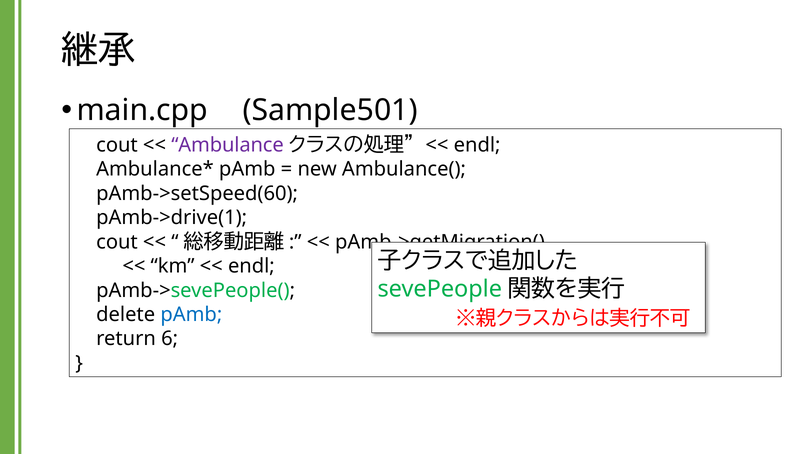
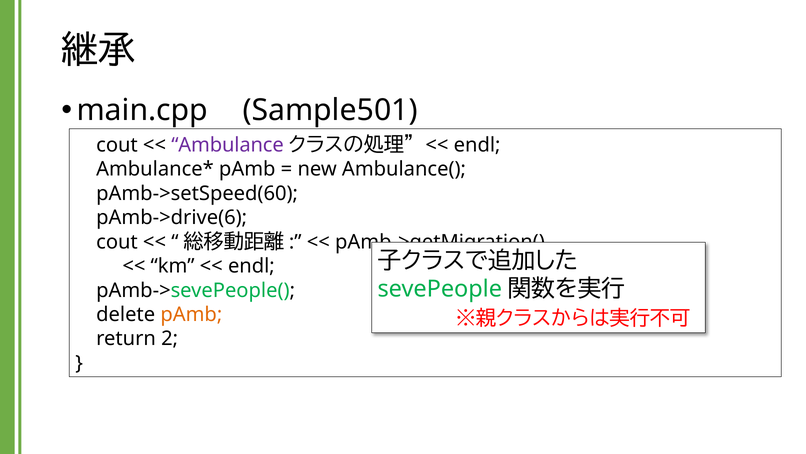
pAmb->drive(1: pAmb->drive(1 -> pAmb->drive(6 (172, 217)
pAmb colour: blue -> orange (191, 314)
6: 6 -> 2 (170, 338)
